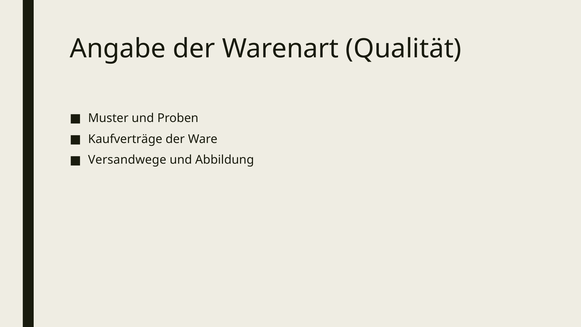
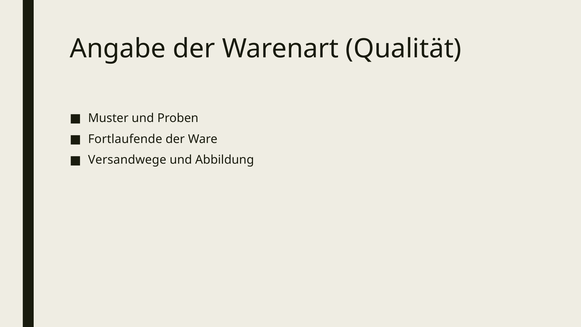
Kaufverträge: Kaufverträge -> Fortlaufende (125, 139)
